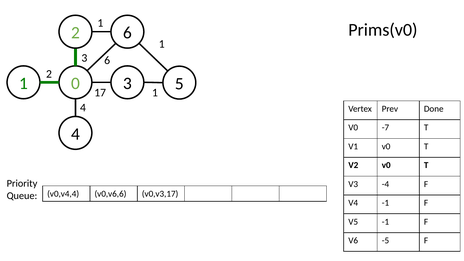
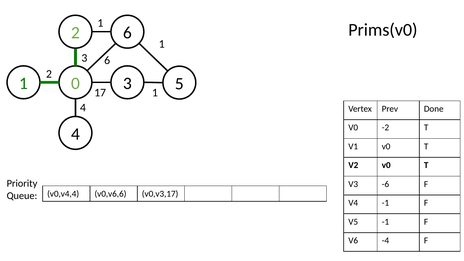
-7: -7 -> -2 (385, 128)
-4: -4 -> -6 (385, 184)
-5: -5 -> -4 (385, 241)
